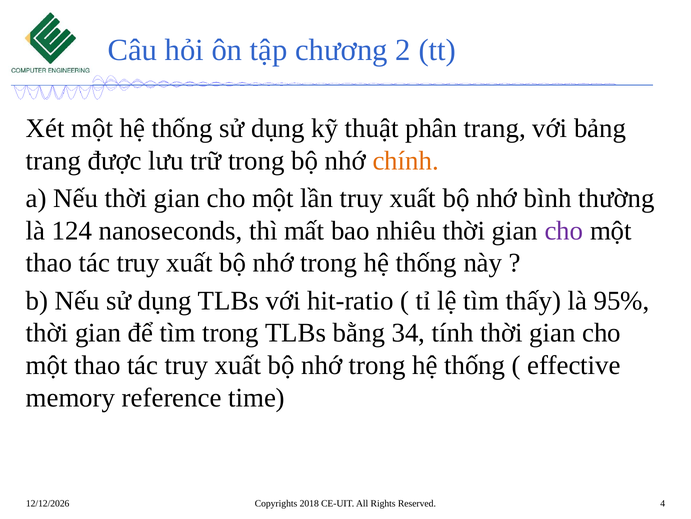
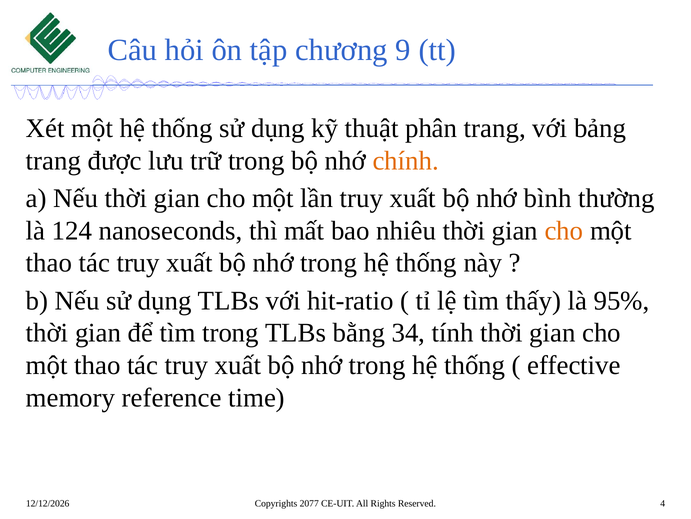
2: 2 -> 9 (403, 50)
cho colour: purple -> orange (564, 230)
2018: 2018 -> 2077 (309, 503)
